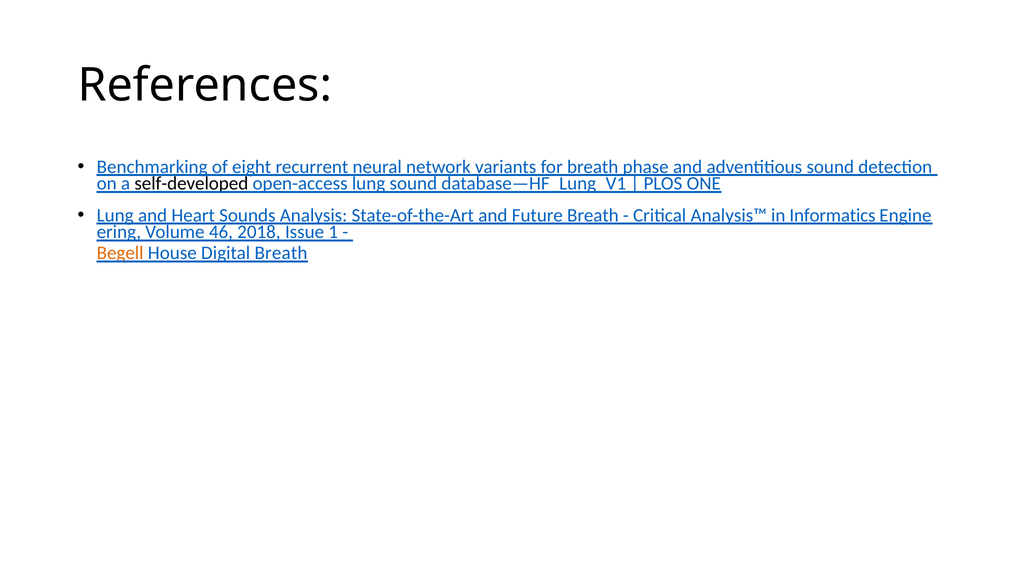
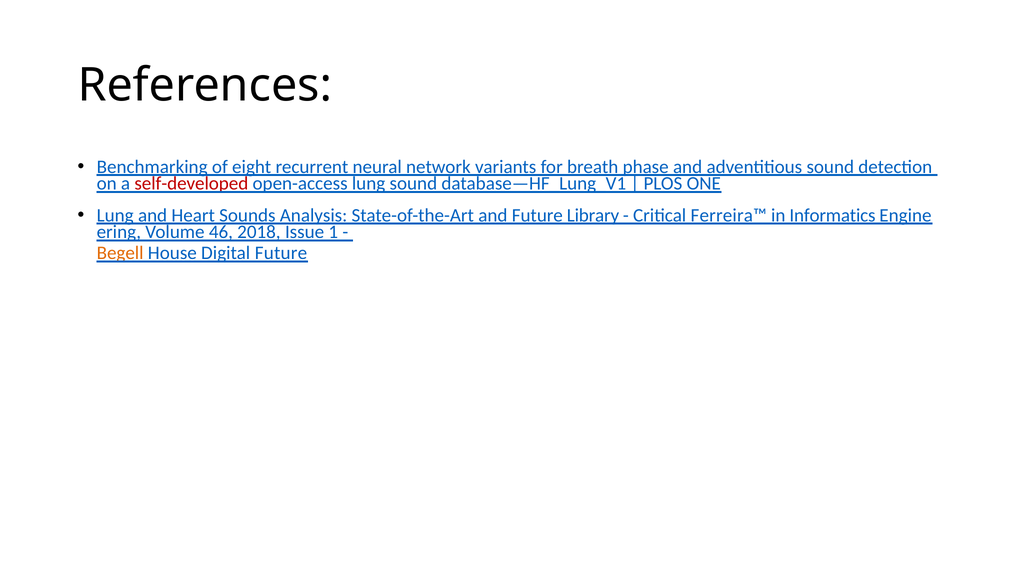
self-developed colour: black -> red (191, 183)
Future Breath: Breath -> Library (593, 215)
Analysis™: Analysis™ -> Ferreira™ (729, 215)
Digital Breath: Breath -> Future (281, 253)
